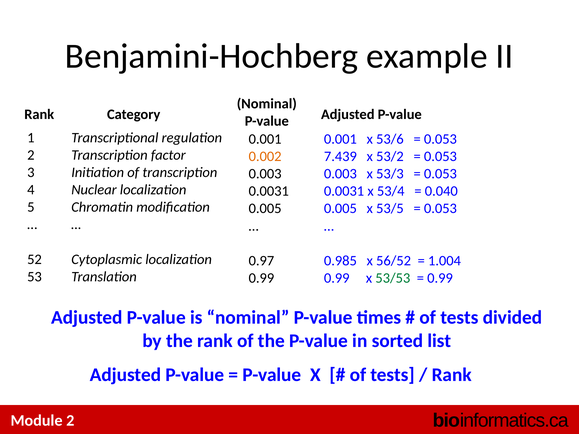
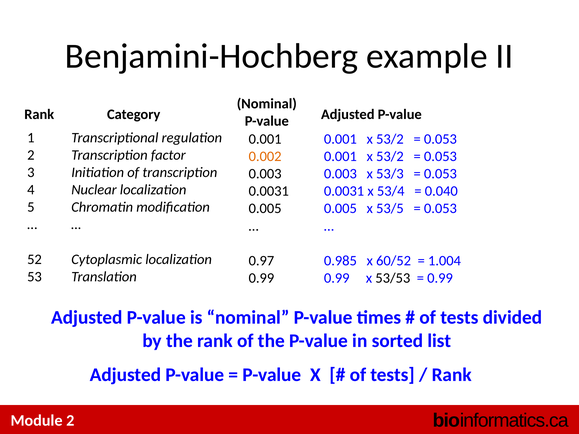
53/6: 53/6 -> 53/2 (390, 139)
7.439: 7.439 -> 0.001 (340, 157)
56/52: 56/52 -> 60/52 (394, 261)
53/53 colour: green -> black (393, 278)
